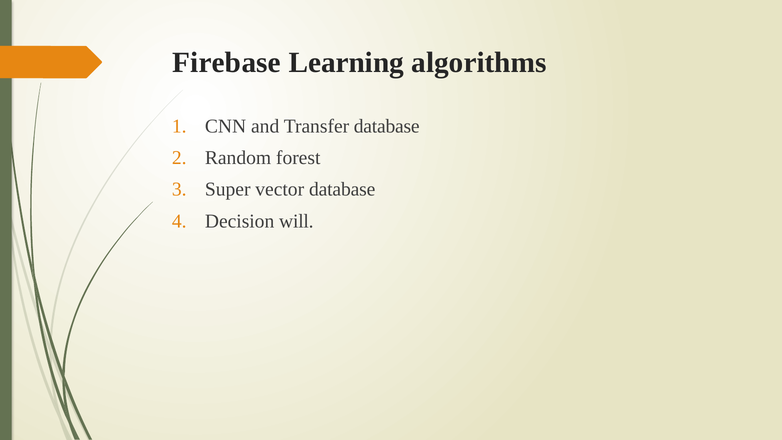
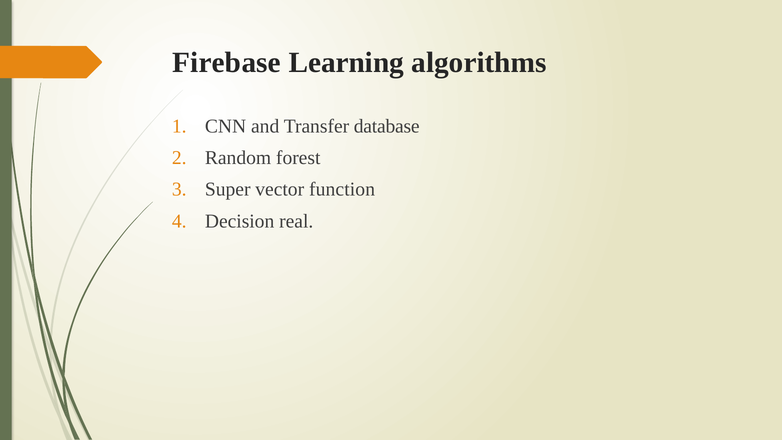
vector database: database -> function (342, 189)
will: will -> real (296, 221)
